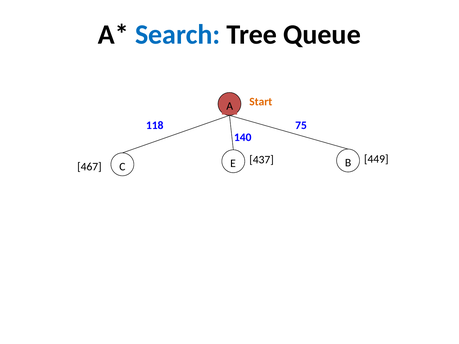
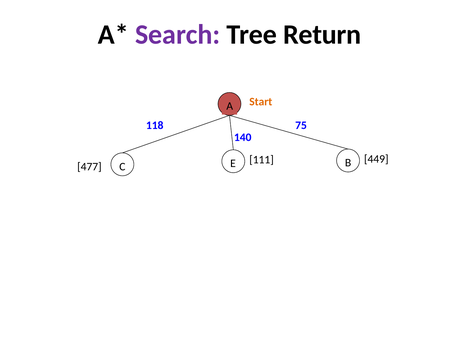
Search colour: blue -> purple (178, 34)
Queue: Queue -> Return (322, 34)
437: 437 -> 111 (262, 160)
467: 467 -> 477 (89, 167)
